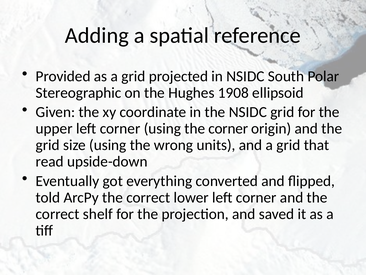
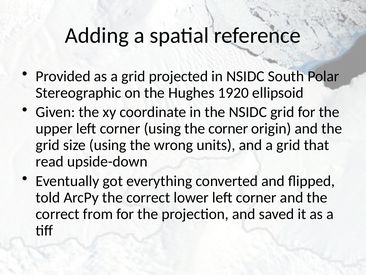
1908: 1908 -> 1920 (233, 93)
shelf: shelf -> from (98, 214)
